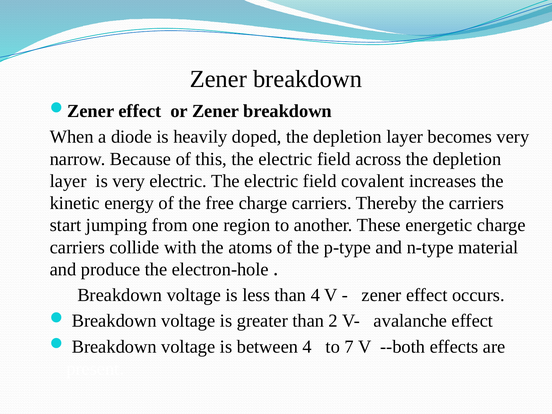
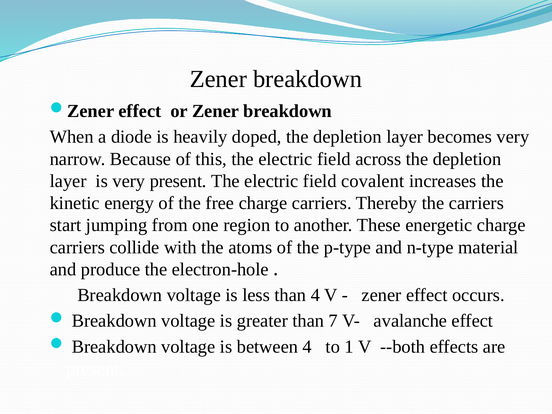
very electric: electric -> present (178, 181)
2: 2 -> 7 (333, 321)
7: 7 -> 1 (349, 347)
